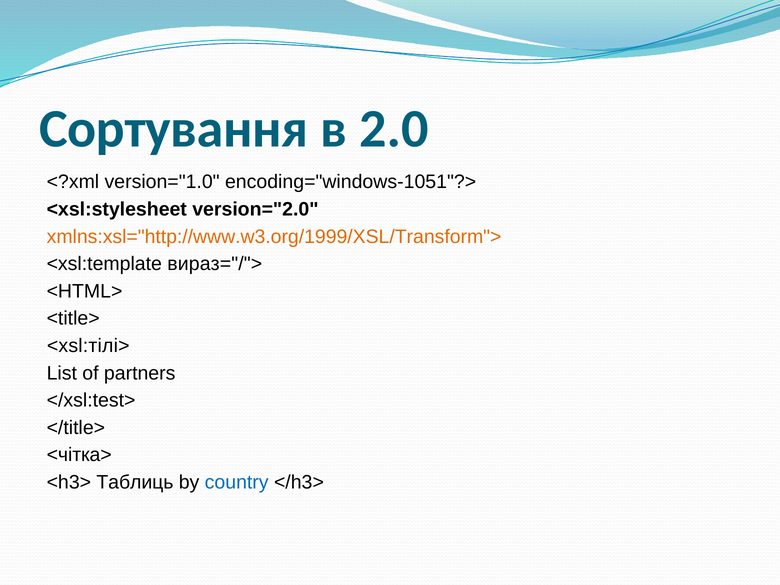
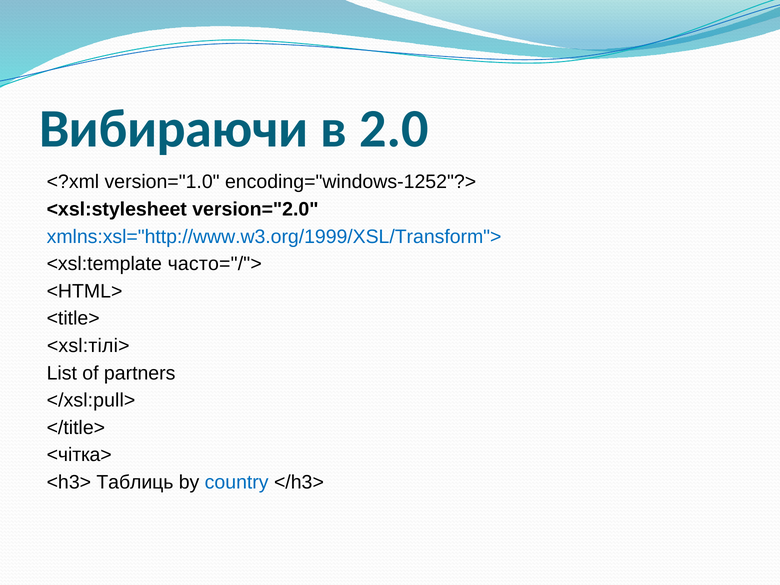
Сортування: Сортування -> Вибираючи (174, 129)
encoding="windows-1051"?>: encoding="windows-1051"?> -> encoding="windows-1252"?> (351, 182)
xmlns:xsl="http://www.w3.org/1999/XSL/Transform"> colour: orange -> blue (274, 237)
вираз="/">: вираз="/"> -> часто="/"> (215, 264)
</xsl:test>: </xsl:test> -> </xsl:pull> (91, 400)
